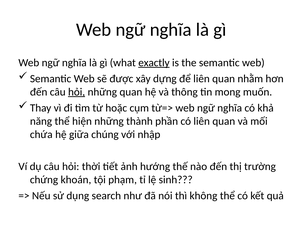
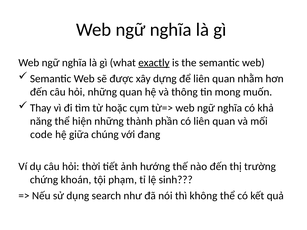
hỏi underline: present -> none (77, 92)
chứa: chứa -> code (41, 135)
nhập: nhập -> đang (149, 135)
